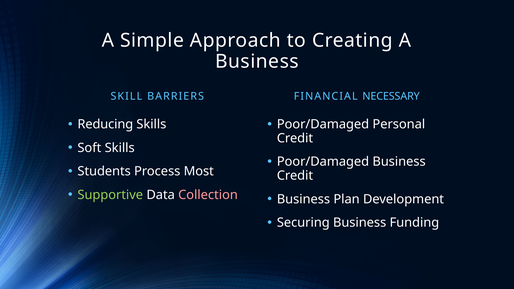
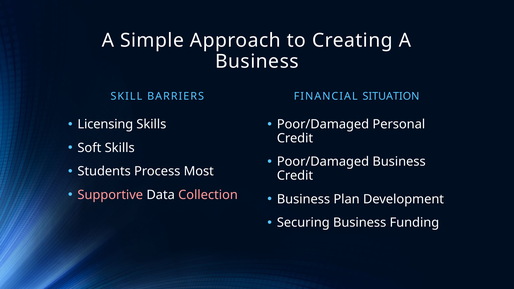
NECESSARY: NECESSARY -> SITUATION (391, 96)
Reducing: Reducing -> Licensing (105, 124)
Supportive colour: light green -> pink (110, 195)
